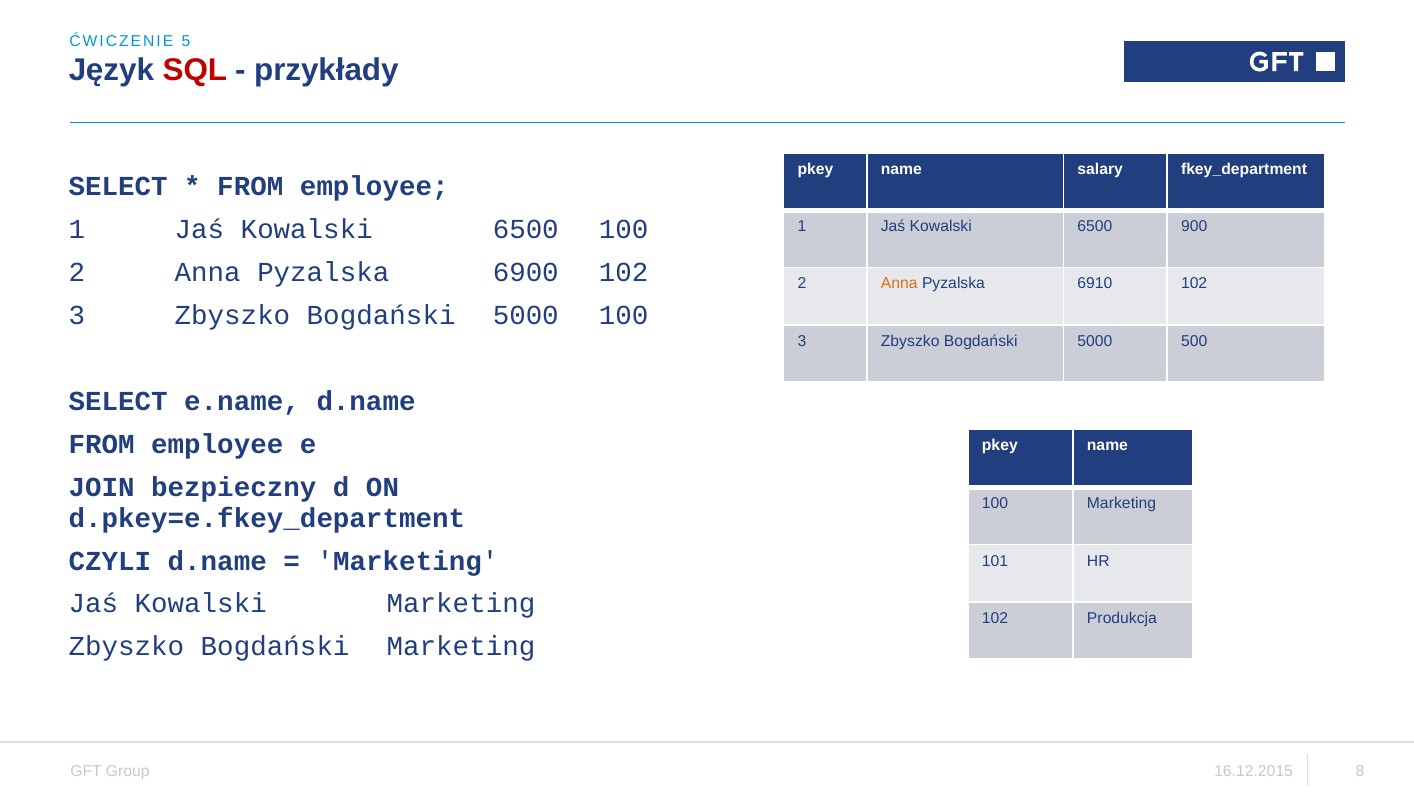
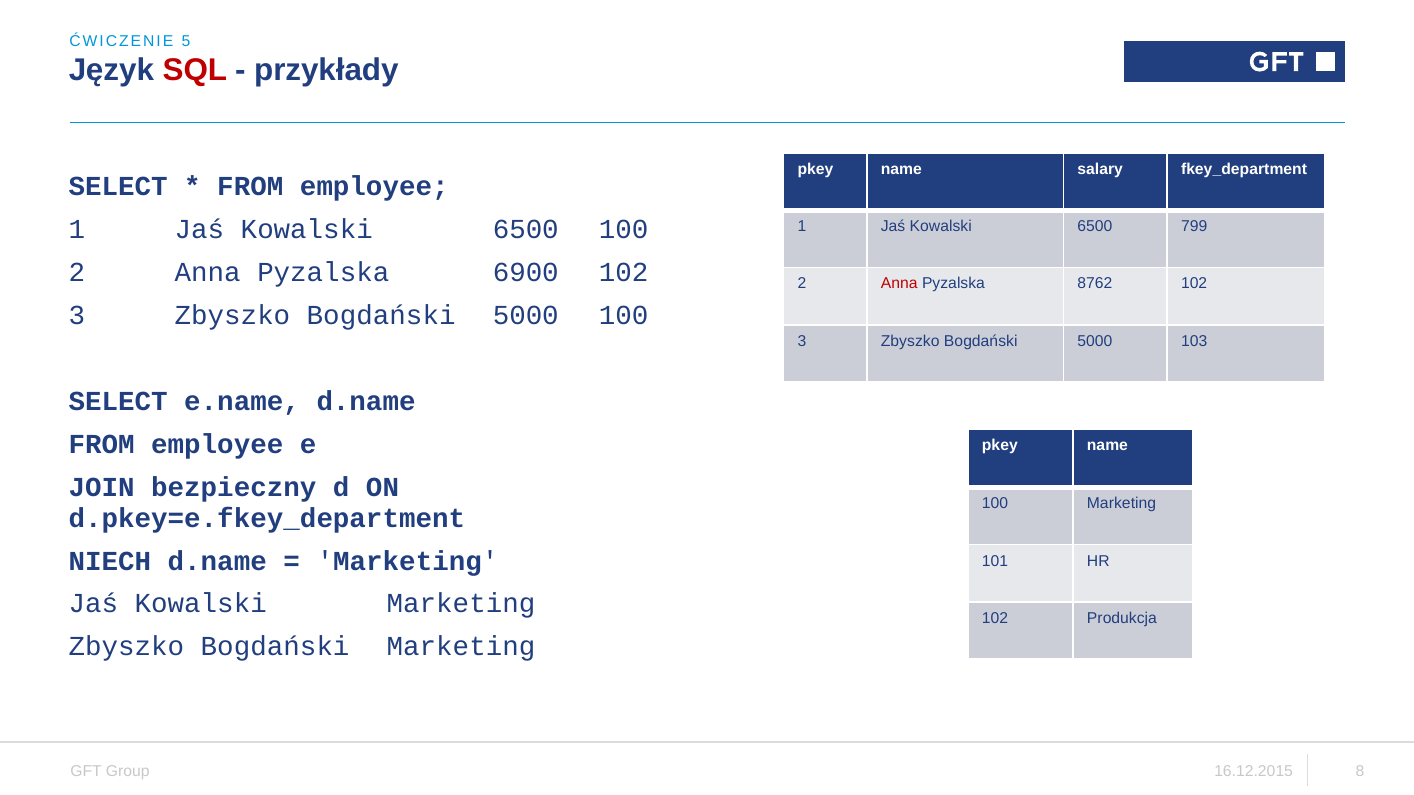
900: 900 -> 799 (1194, 227)
Anna colour: orange -> red (899, 284)
6910: 6910 -> 8762 (1095, 284)
500: 500 -> 103 (1194, 341)
CZYLI: CZYLI -> NIECH (110, 561)
